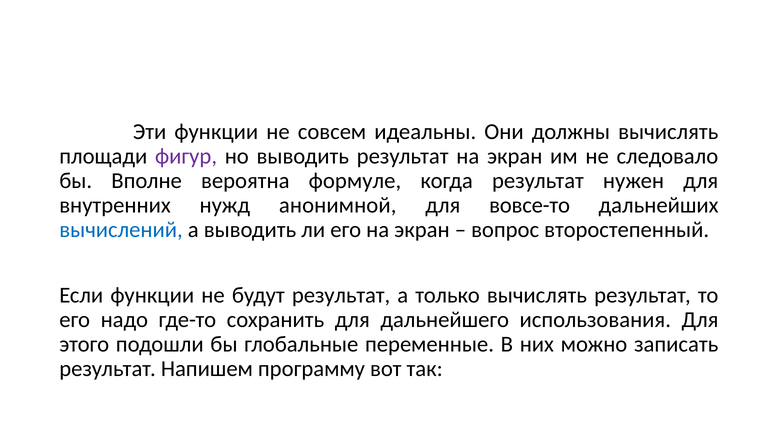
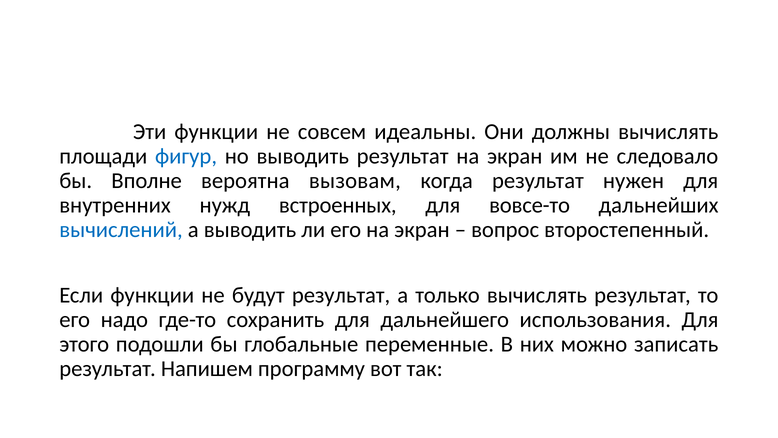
фигур colour: purple -> blue (186, 156)
формуле: формуле -> вызовам (355, 181)
анонимной: анонимной -> встроенных (338, 205)
